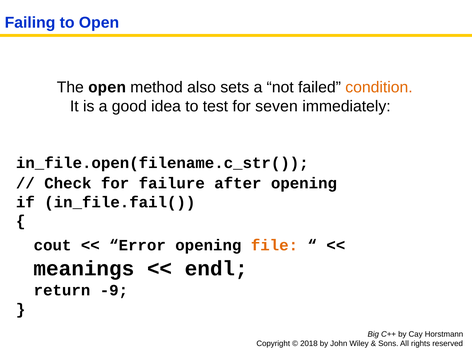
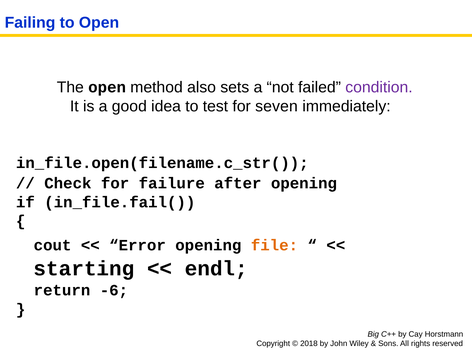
condition colour: orange -> purple (379, 87)
meanings: meanings -> starting (84, 269)
-9: -9 -> -6 (114, 290)
